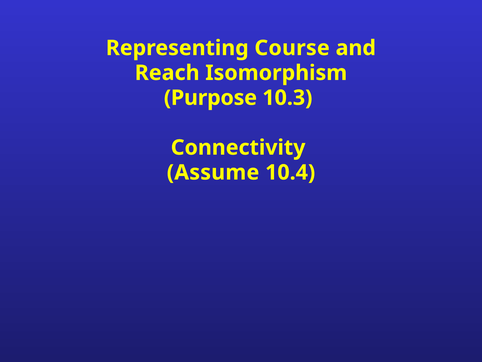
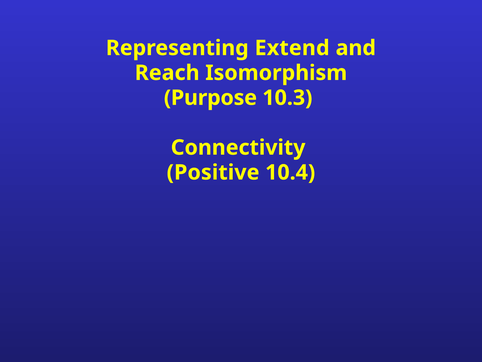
Course: Course -> Extend (292, 48)
Assume: Assume -> Positive (213, 172)
